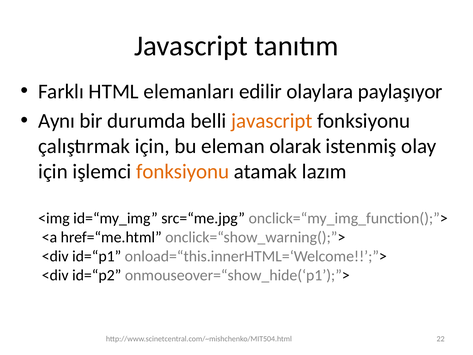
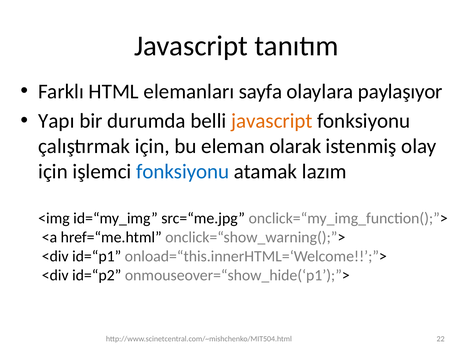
edilir: edilir -> sayfa (260, 91)
Aynı: Aynı -> Yapı (56, 121)
fonksiyonu colour: orange -> blue (183, 171)
